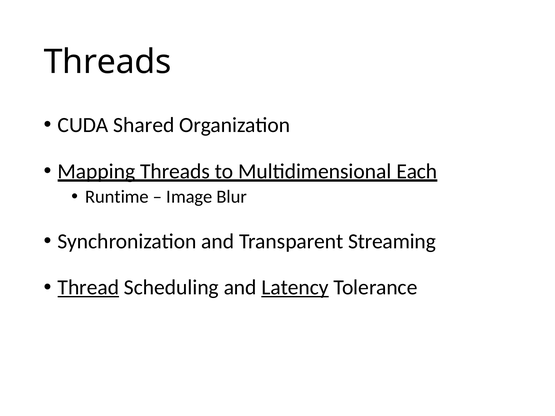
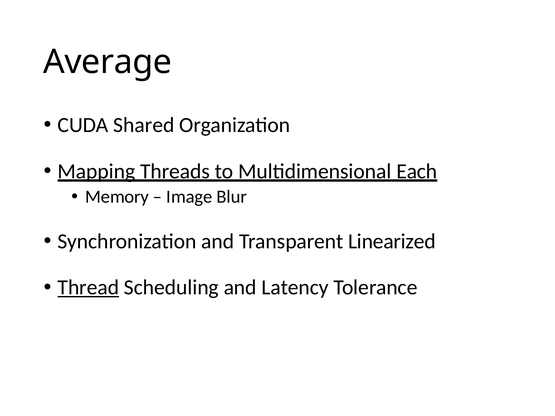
Threads: Threads -> Average (108, 62)
Runtime: Runtime -> Memory (117, 197)
Streaming: Streaming -> Linearized (392, 241)
Latency underline: present -> none (295, 288)
